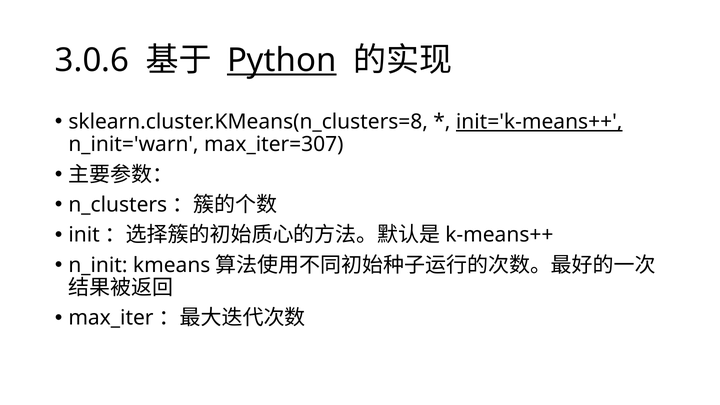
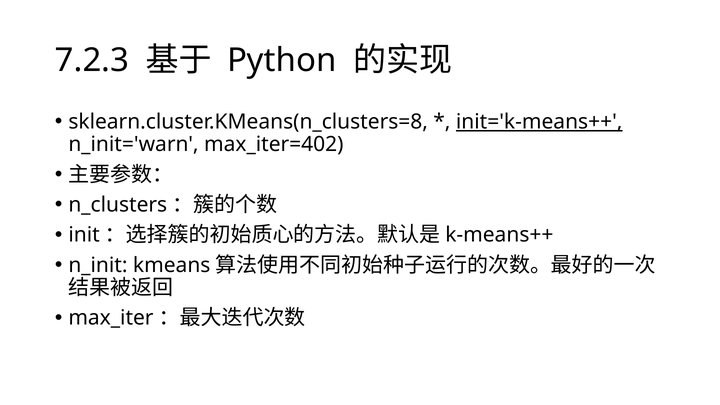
3.0.6: 3.0.6 -> 7.2.3 (92, 60)
Python underline: present -> none (282, 60)
max_iter=307: max_iter=307 -> max_iter=402 (274, 144)
